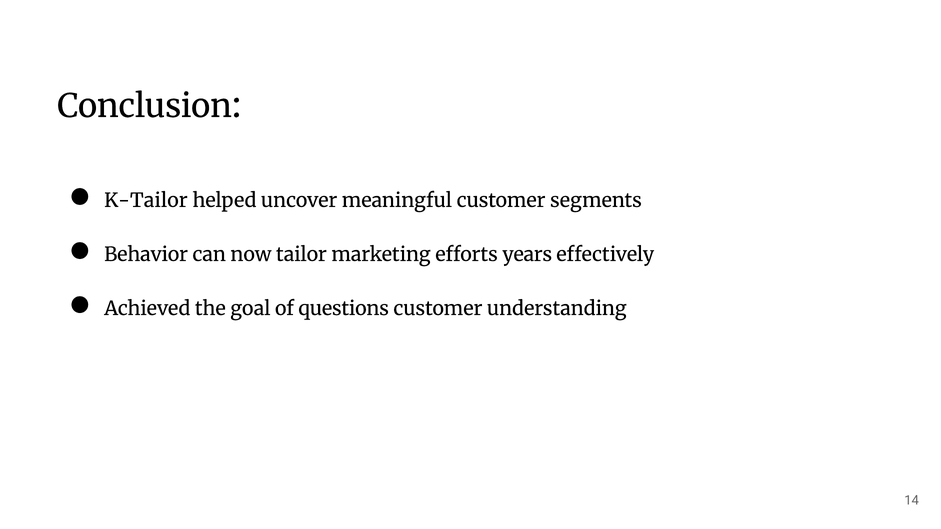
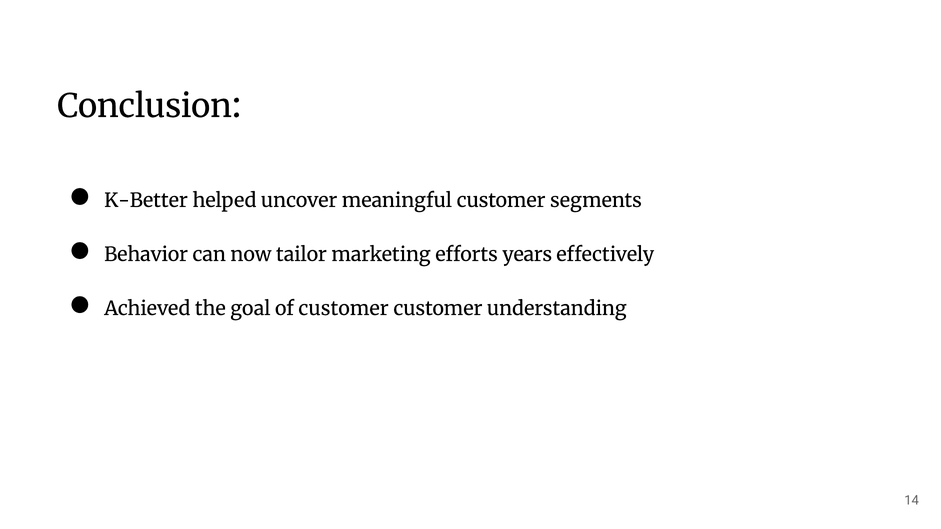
K-Tailor: K-Tailor -> K-Better (146, 201)
of questions: questions -> customer (343, 309)
